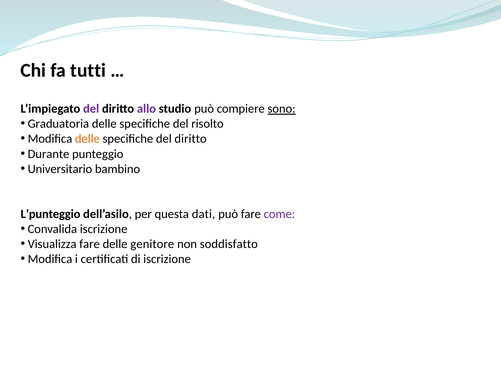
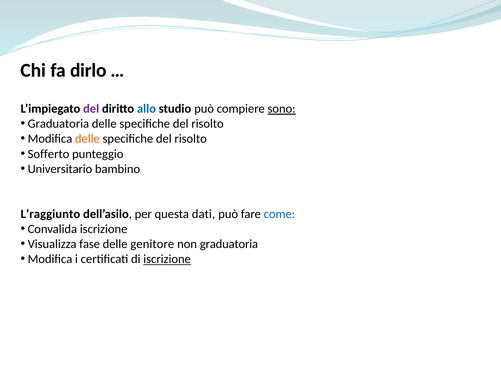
tutti: tutti -> dirlo (88, 70)
allo colour: purple -> blue (146, 109)
diritto: diritto -> risolto (191, 139)
Durante: Durante -> Sofferto (49, 154)
L’punteggio: L’punteggio -> L’raggiunto (50, 214)
come colour: purple -> blue (279, 214)
Visualizza fare: fare -> fase (90, 244)
non soddisfatto: soddisfatto -> graduatoria (229, 244)
iscrizione underline: none -> present (167, 259)
